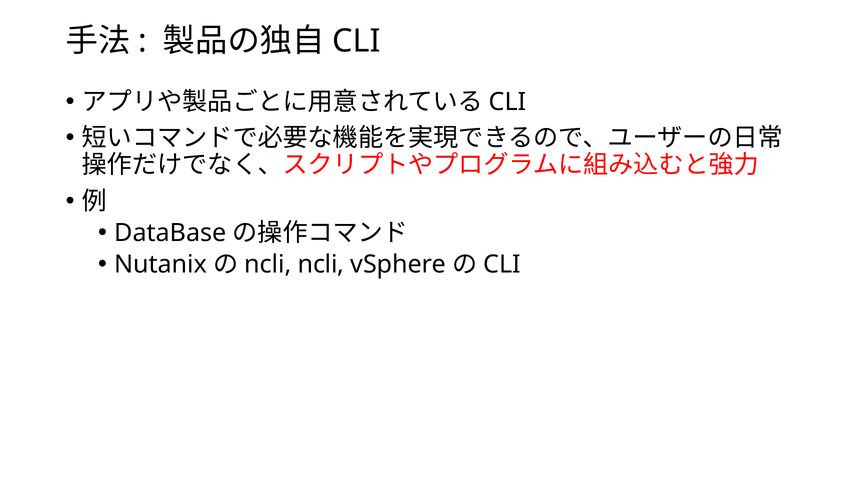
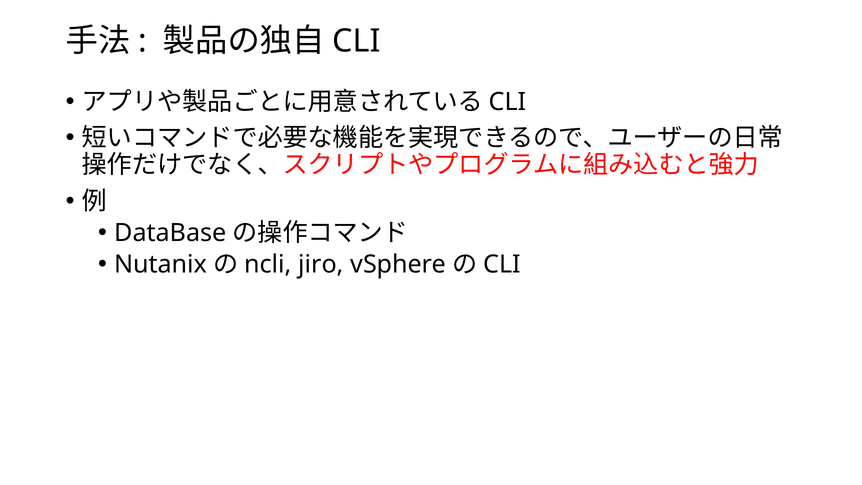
ncli: ncli -> jiro (321, 264)
